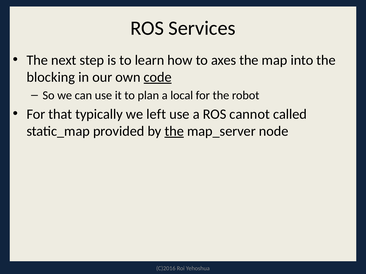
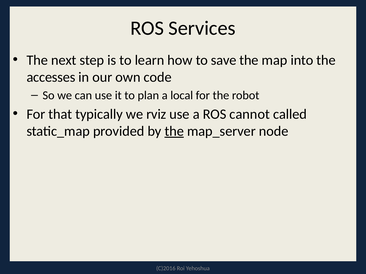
axes: axes -> save (224, 60)
blocking: blocking -> accesses (51, 77)
code underline: present -> none (158, 77)
left: left -> rviz (156, 114)
